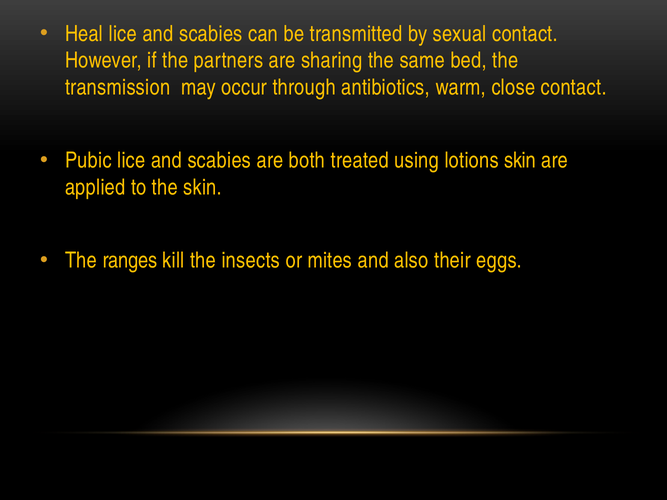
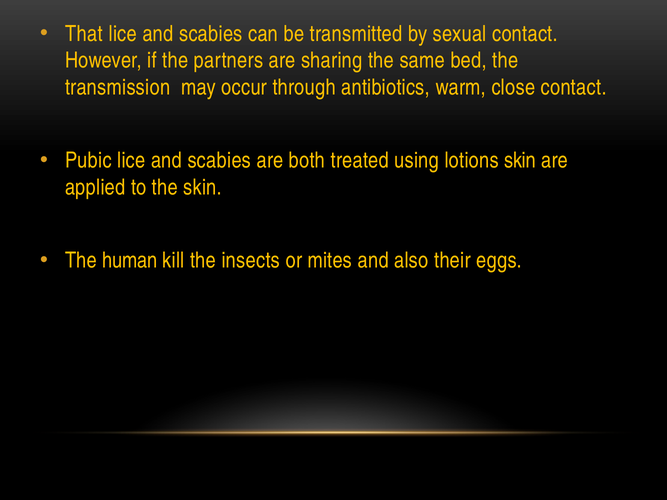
Heal: Heal -> That (84, 34)
ranges: ranges -> human (130, 261)
